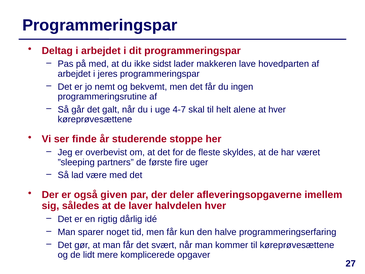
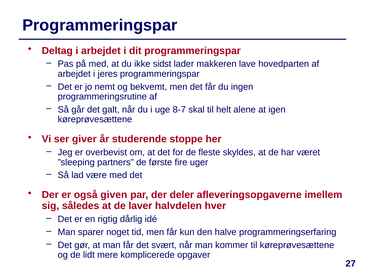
4-7: 4-7 -> 8-7 (179, 109)
at hver: hver -> igen (277, 109)
finde: finde -> giver (84, 139)
